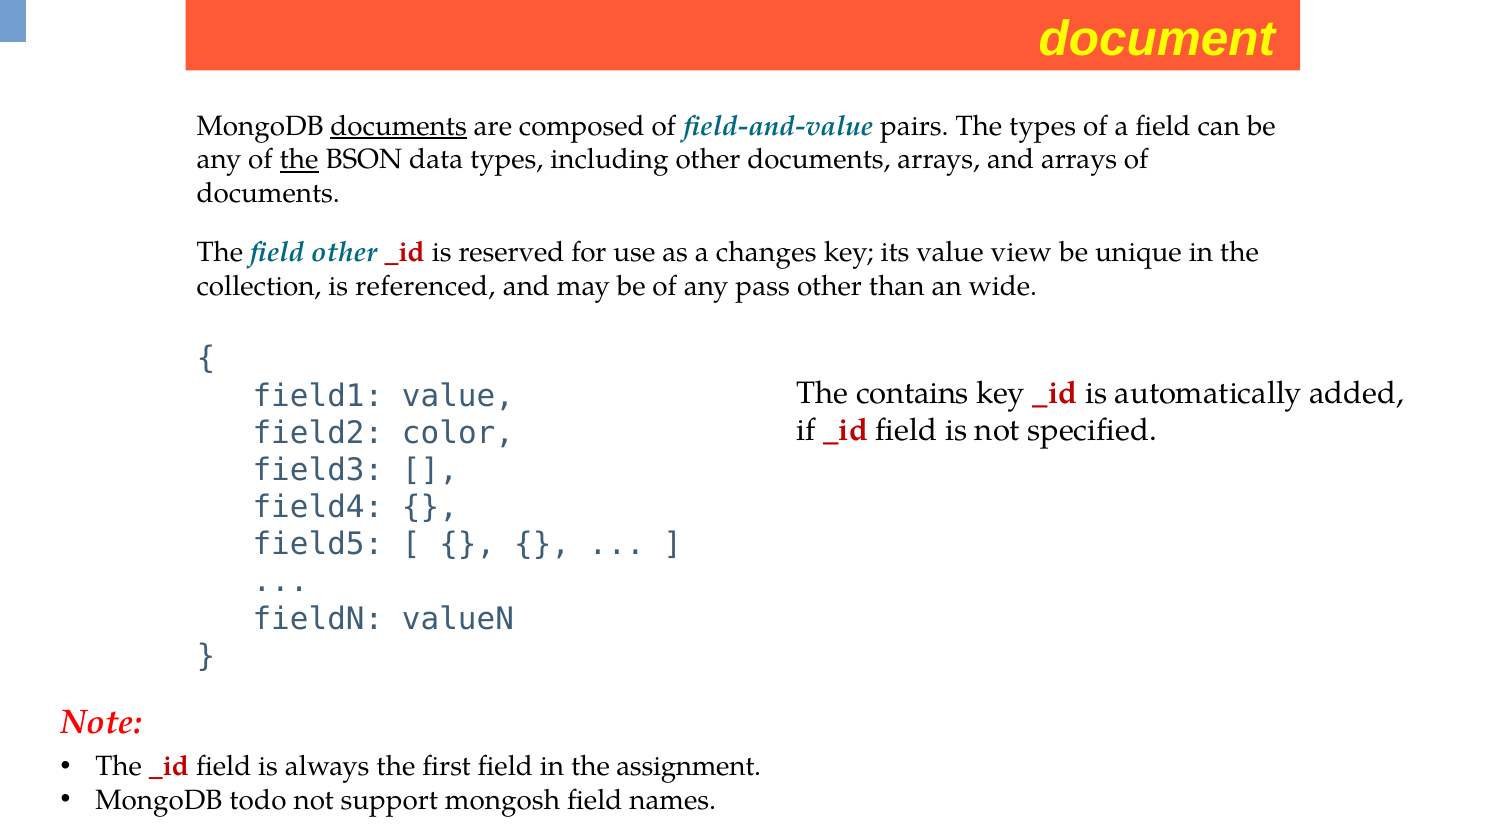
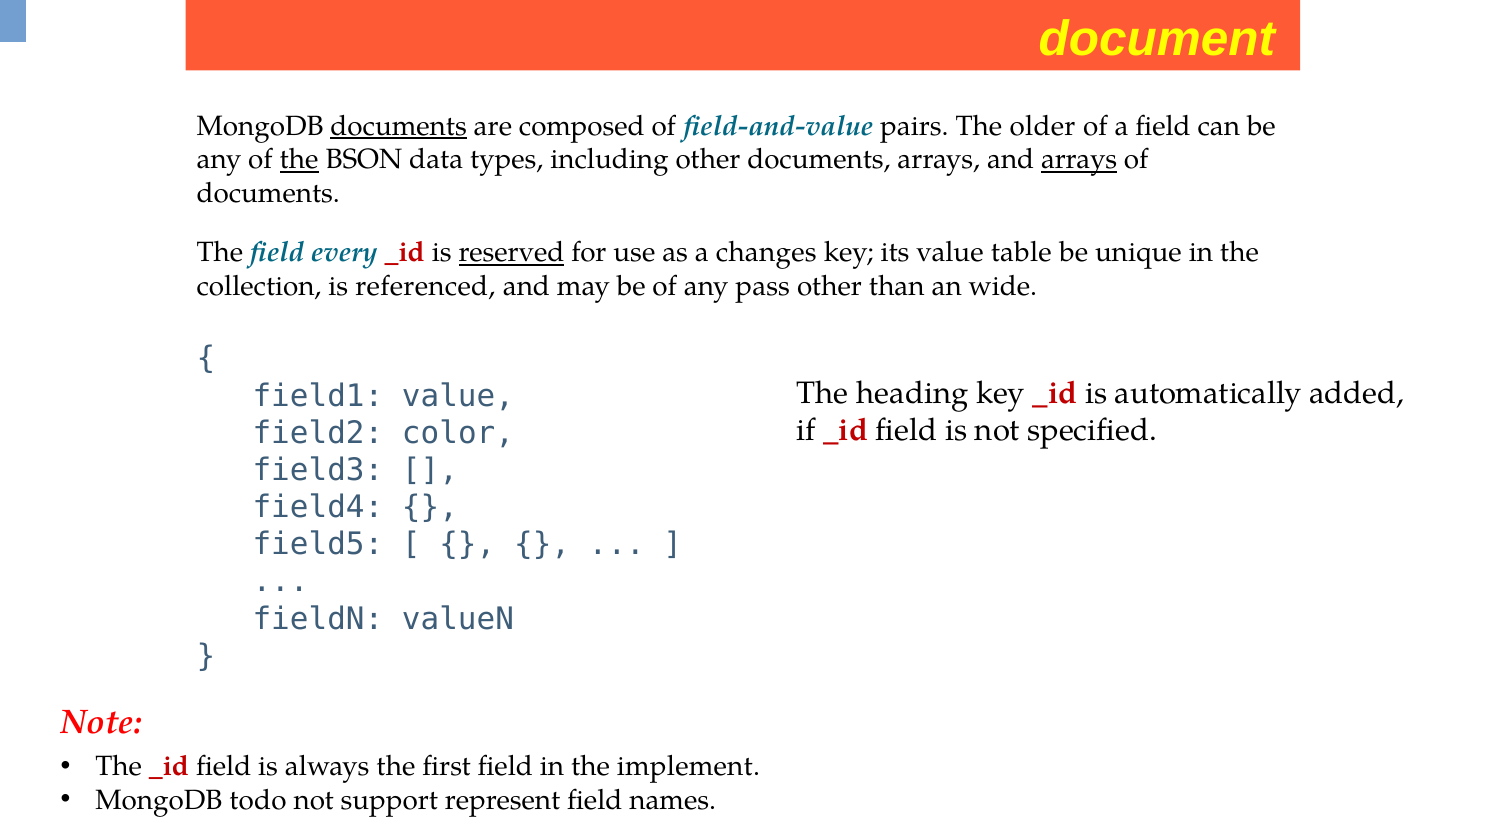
The types: types -> older (1043, 126)
arrays underline: none -> present (1079, 160)
field other: other -> every (344, 253)
reserved underline: none -> present (512, 253)
view: view -> table (1021, 253)
contains: contains -> heading (912, 393)
assignment: assignment -> implement (688, 766)
mongosh: mongosh -> represent (503, 800)
